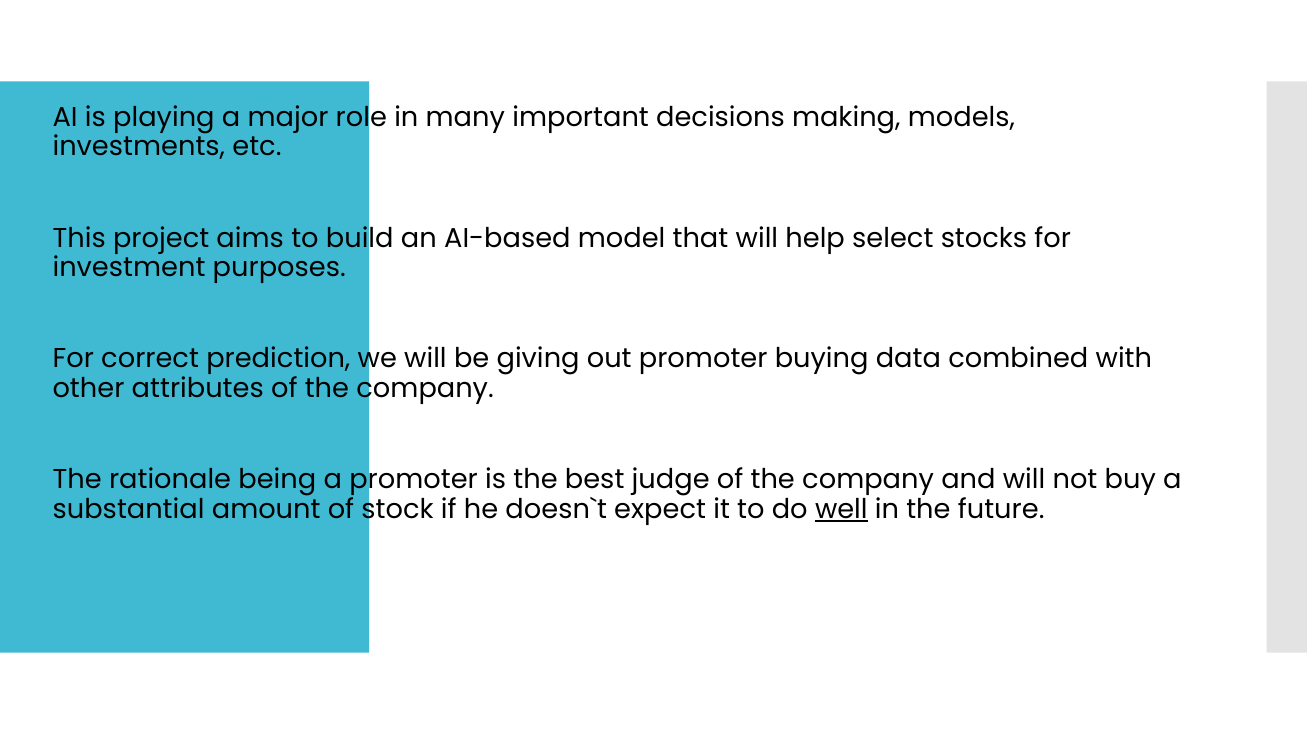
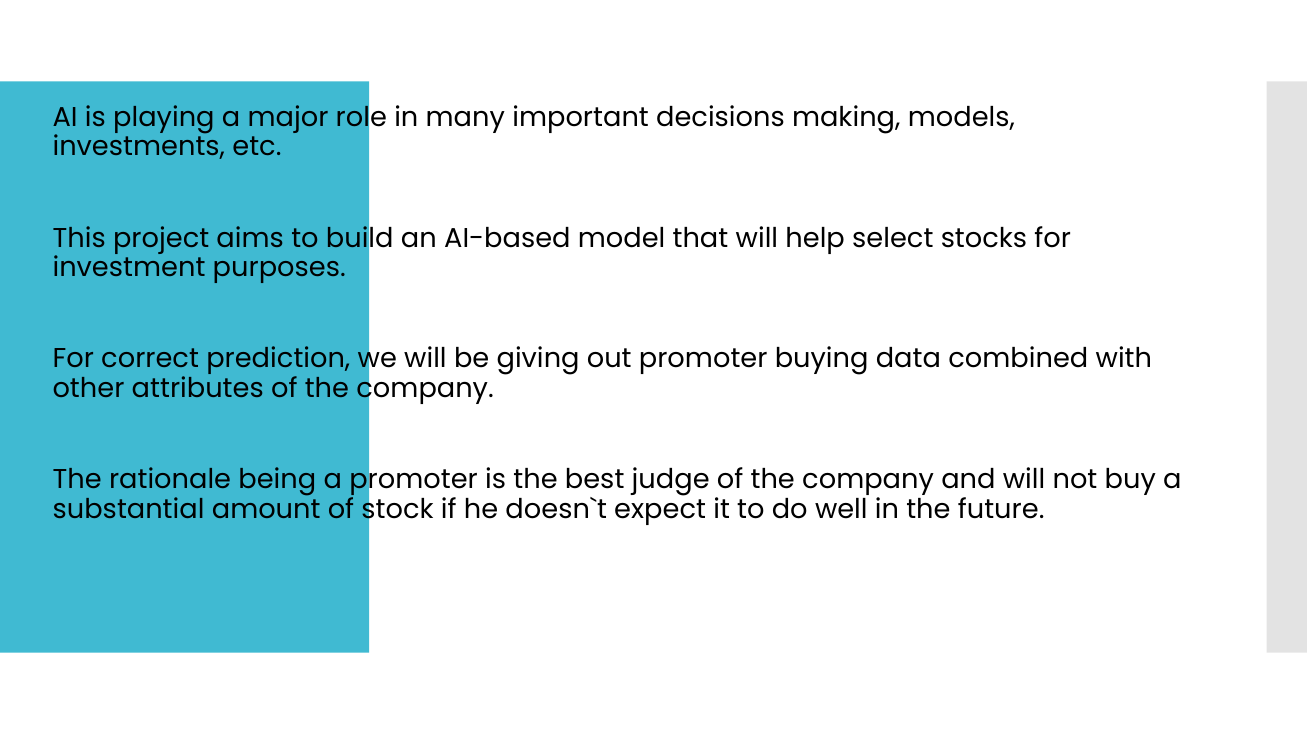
well underline: present -> none (841, 509)
